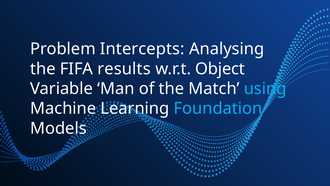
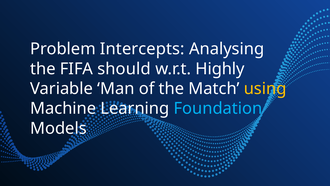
results: results -> should (124, 69)
Object: Object -> Highly (220, 69)
using colour: light blue -> yellow (265, 89)
